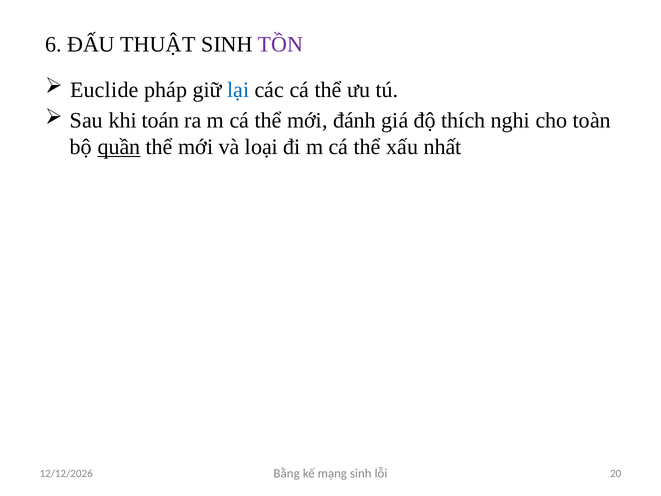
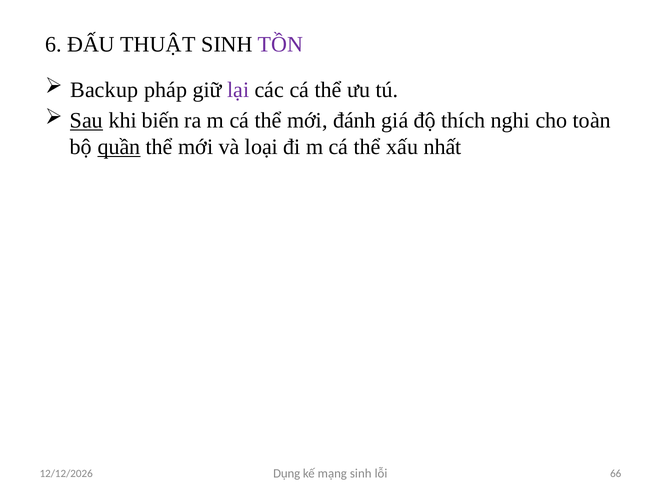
Euclide: Euclide -> Backup (104, 90)
lại colour: blue -> purple (238, 90)
Sau underline: none -> present (86, 121)
toán: toán -> biến (161, 121)
Bằng: Bằng -> Dụng (287, 473)
20: 20 -> 66 (616, 473)
